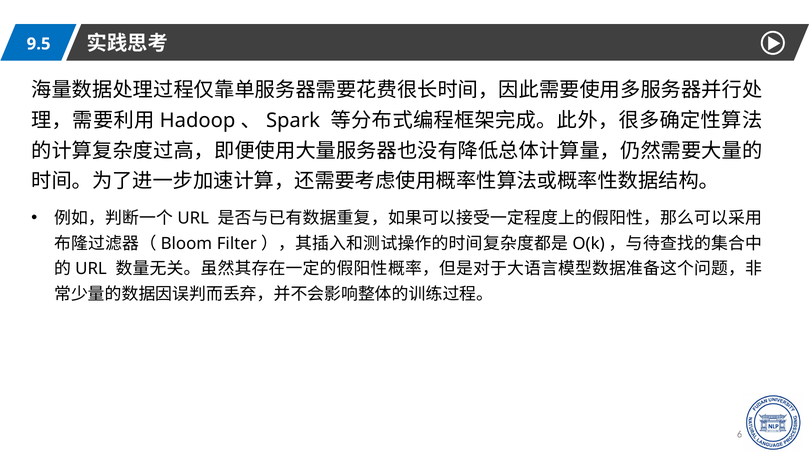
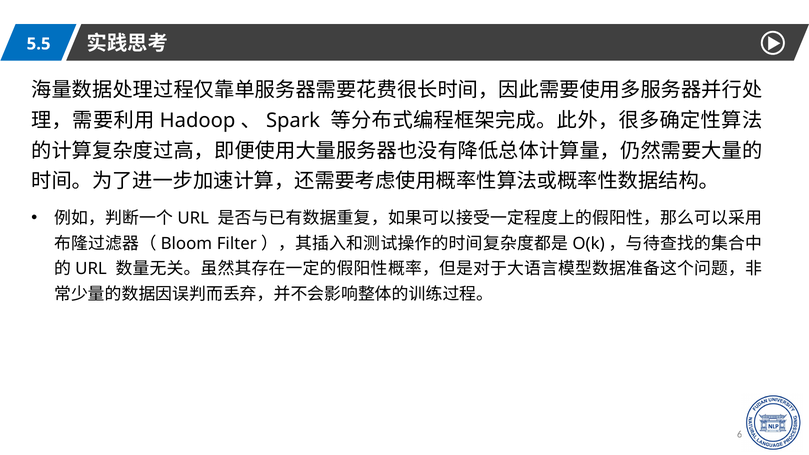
9.5: 9.5 -> 5.5 (39, 44)
